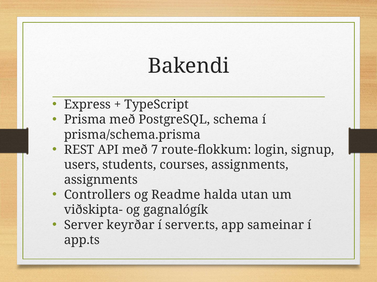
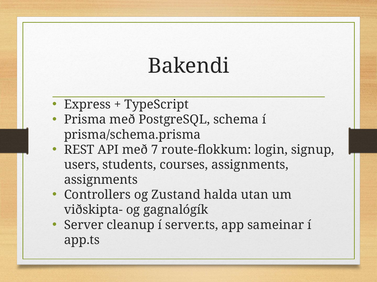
Readme: Readme -> Zustand (176, 195)
keyrðar: keyrðar -> cleanup (131, 225)
